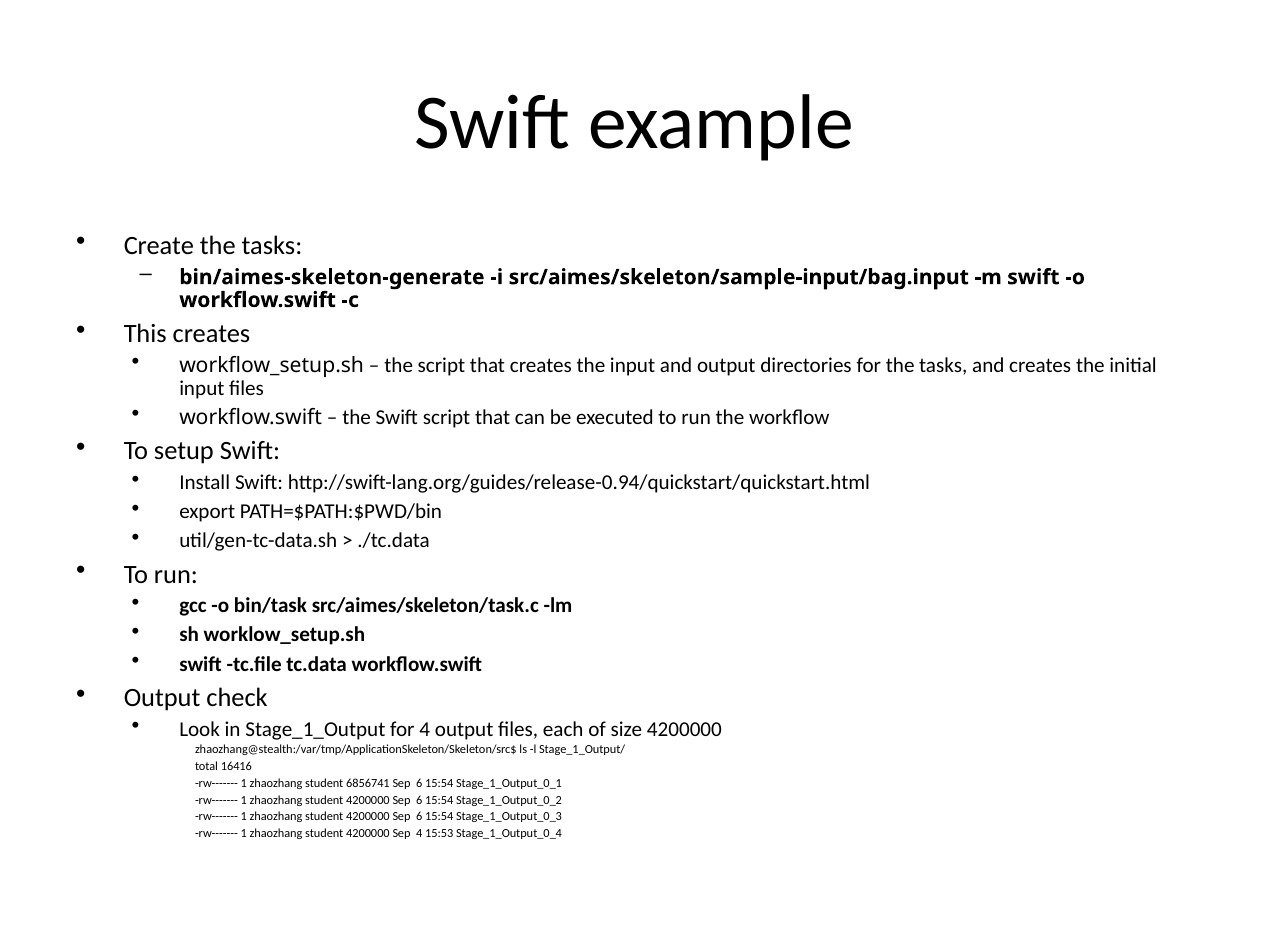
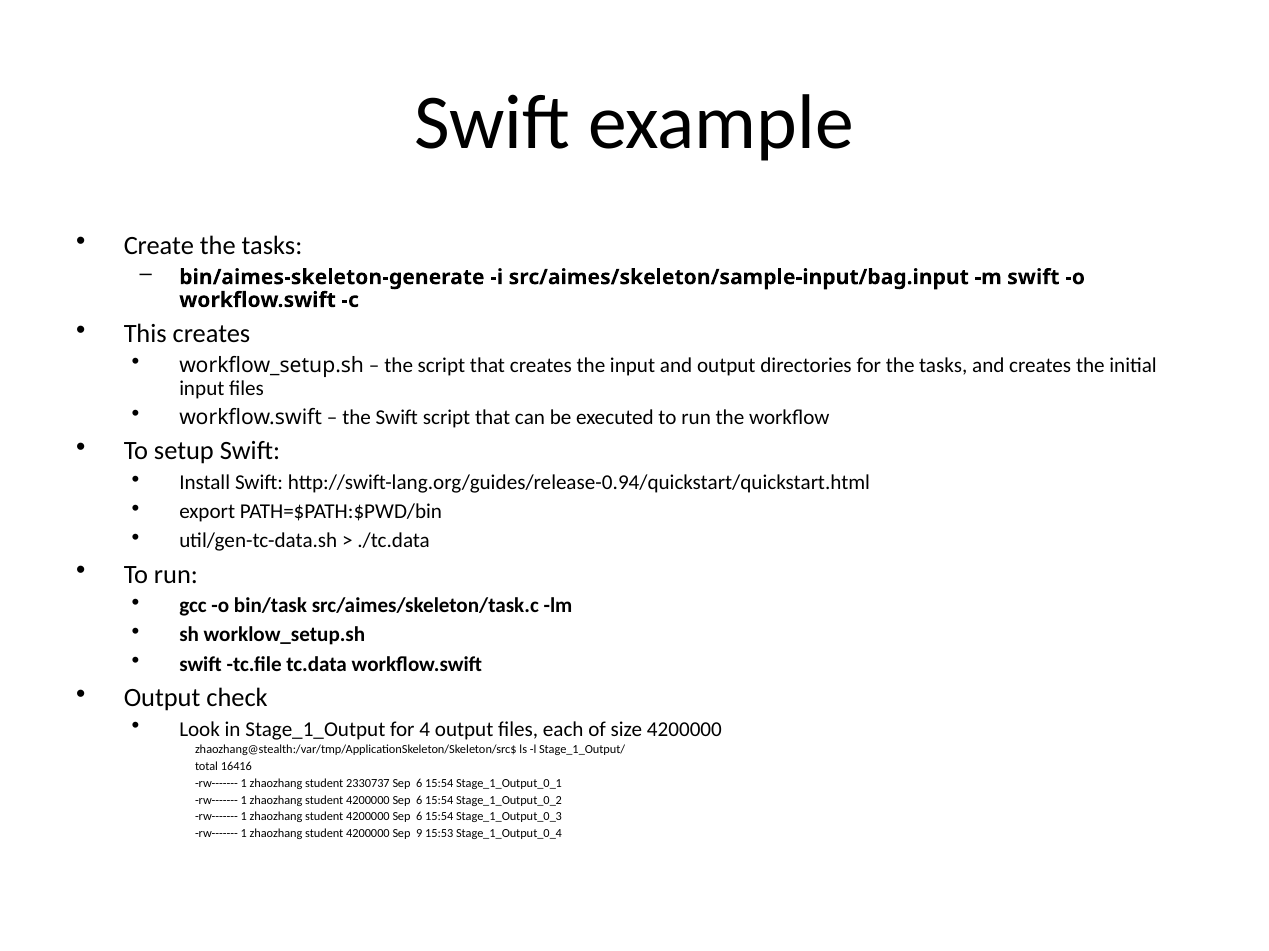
6856741: 6856741 -> 2330737 (368, 784)
Sep 4: 4 -> 9 (419, 834)
